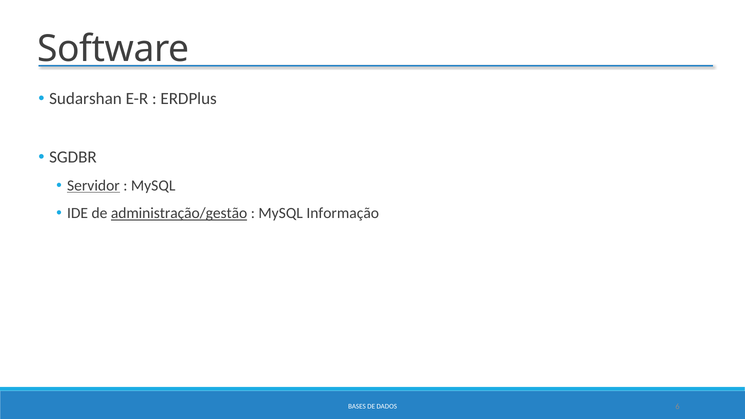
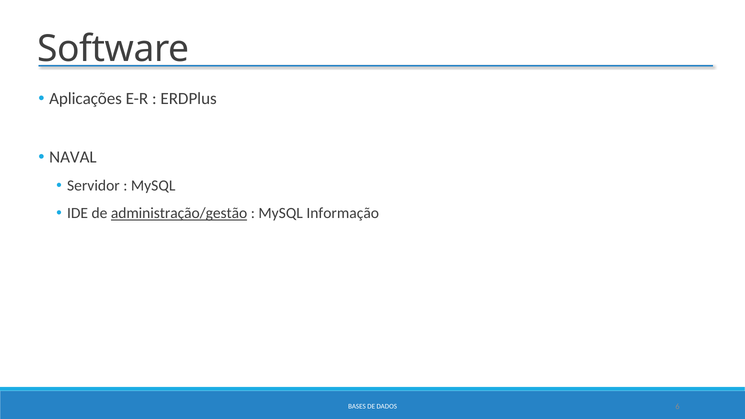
Sudarshan: Sudarshan -> Aplicações (86, 99)
SGDBR: SGDBR -> NAVAL (73, 157)
Servidor underline: present -> none (93, 186)
